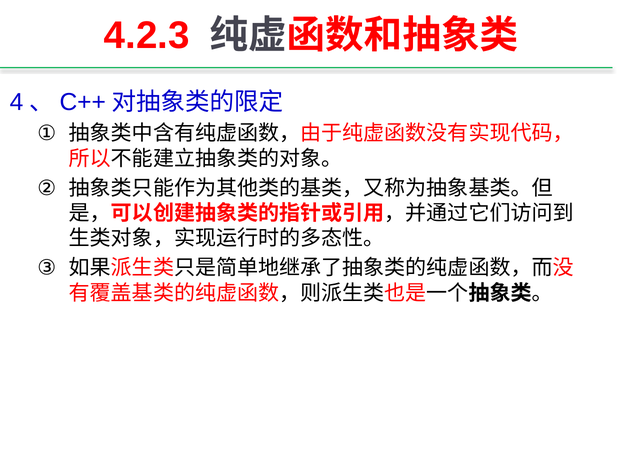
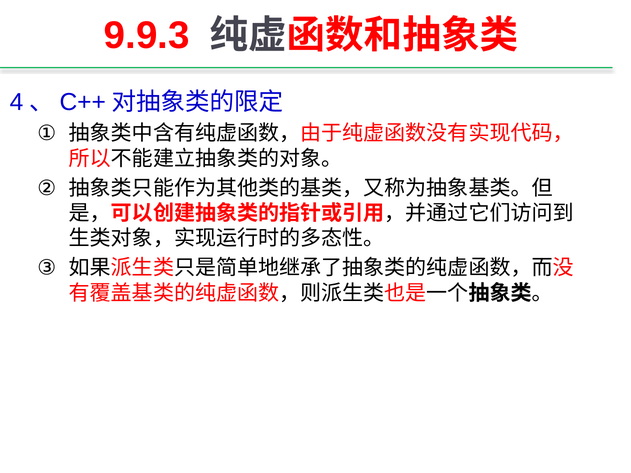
4.2.3: 4.2.3 -> 9.9.3 (147, 36)
